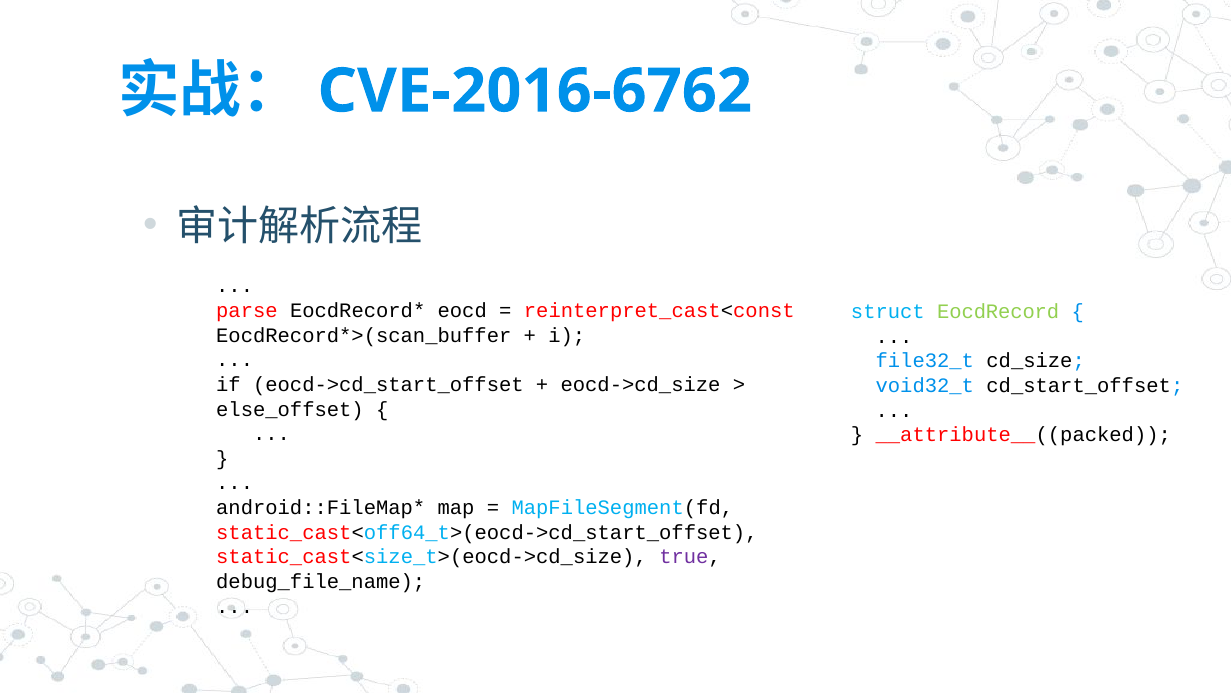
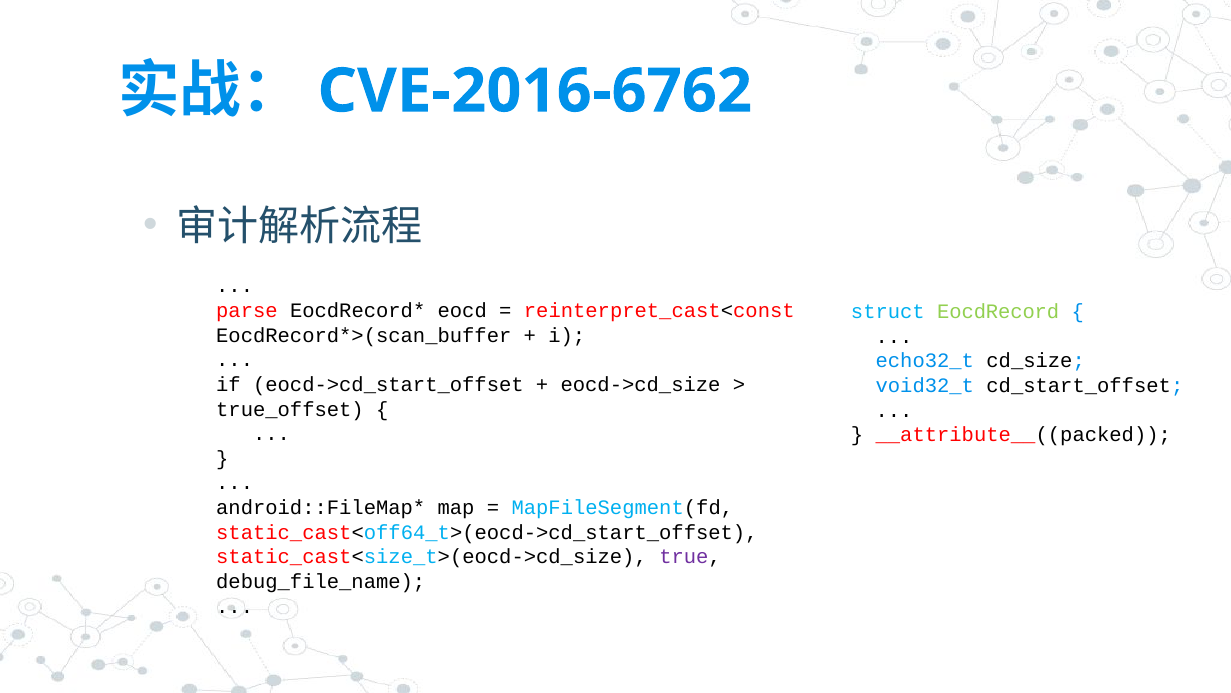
file32_t: file32_t -> echo32_t (925, 361)
else_offset: else_offset -> true_offset (290, 409)
